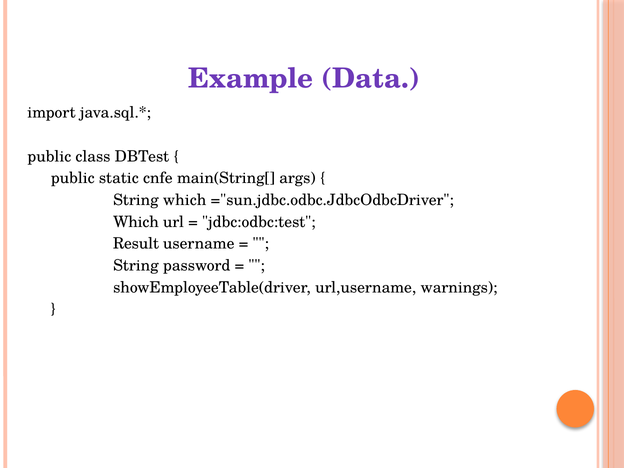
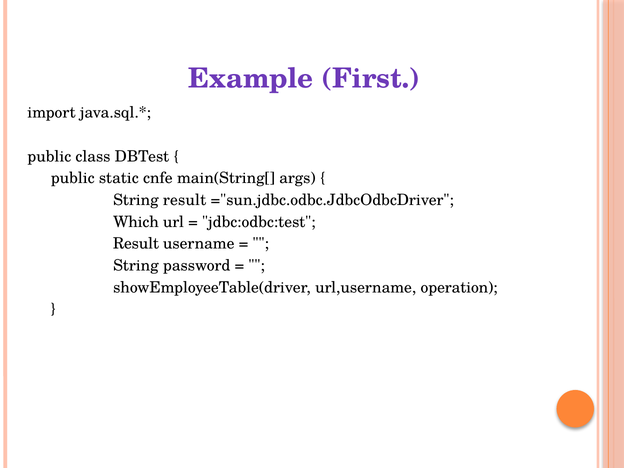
Data: Data -> First (371, 79)
String which: which -> result (185, 200)
warnings: warnings -> operation (459, 287)
